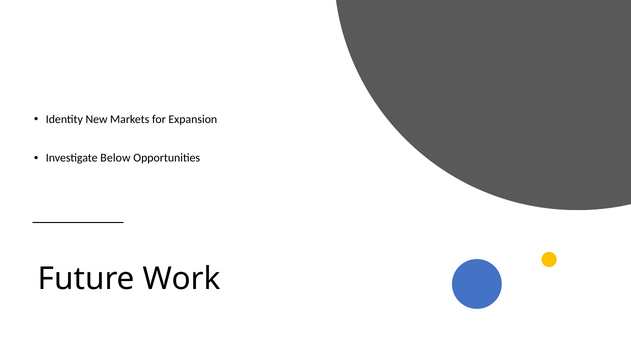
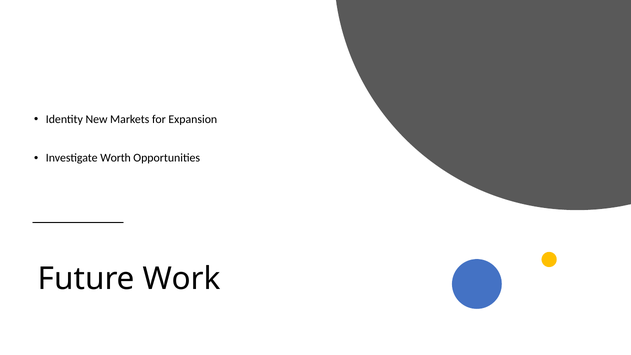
Below: Below -> Worth (116, 158)
